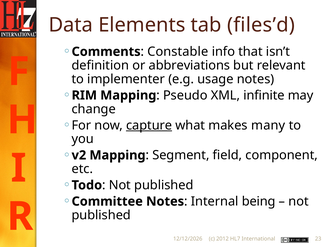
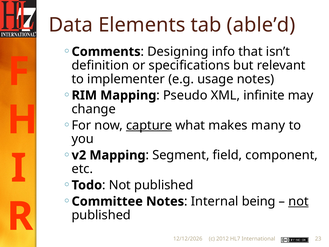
files’d: files’d -> able’d (261, 25)
Constable: Constable -> Designing (178, 52)
abbreviations: abbreviations -> specifications (189, 65)
not underline: none -> present (298, 201)
